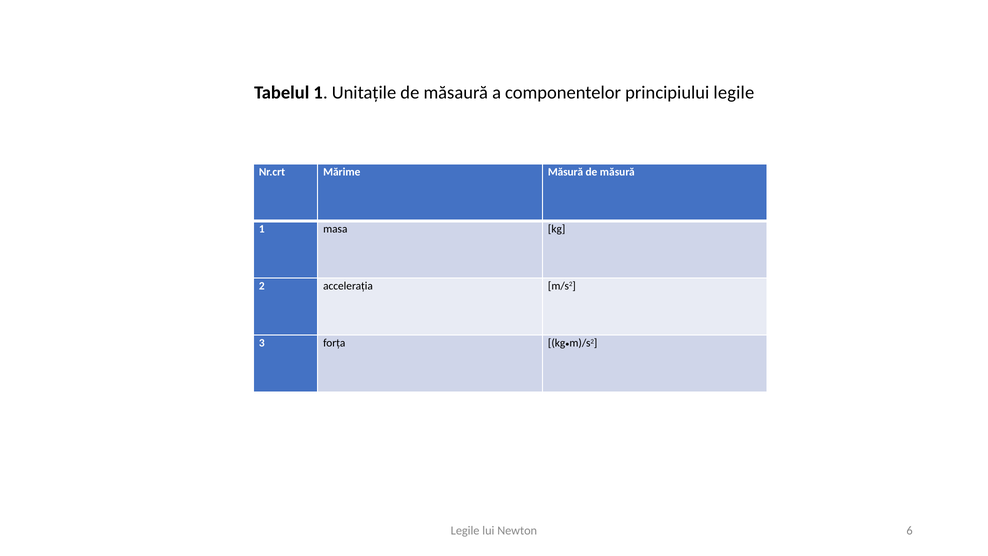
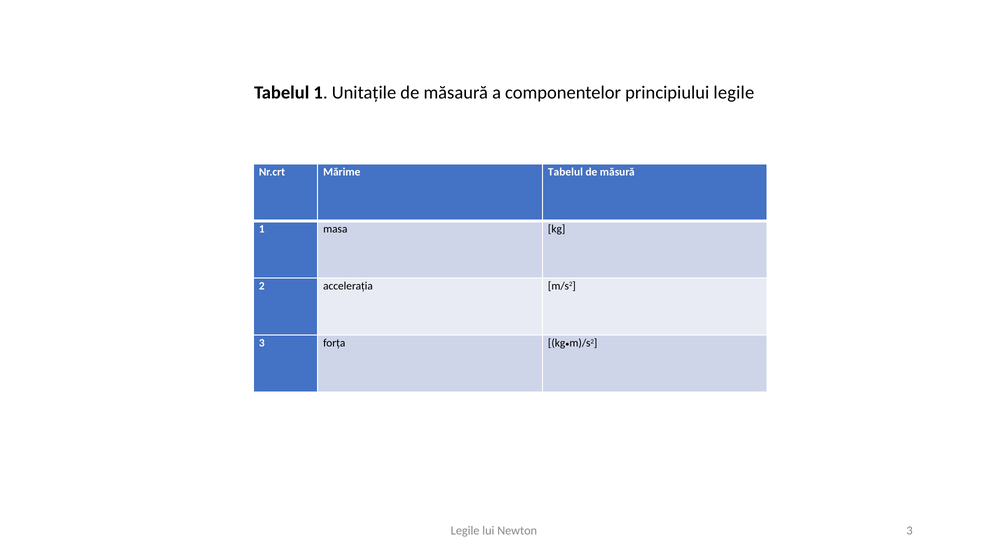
Mărime Măsură: Măsură -> Tabelul (565, 172)
Newton 6: 6 -> 3 (910, 531)
